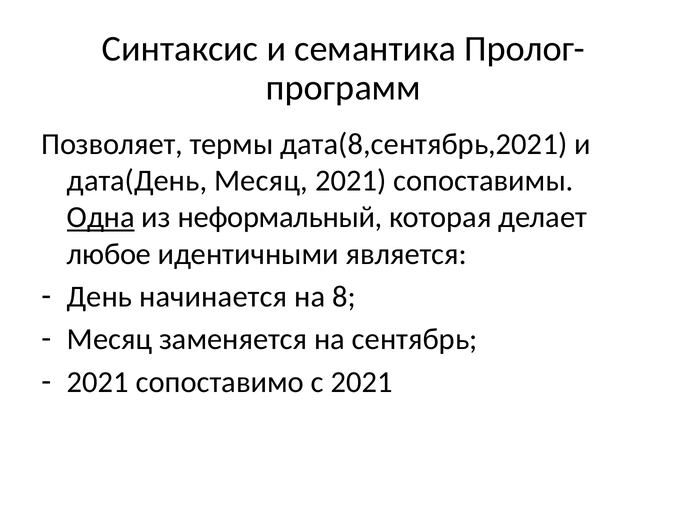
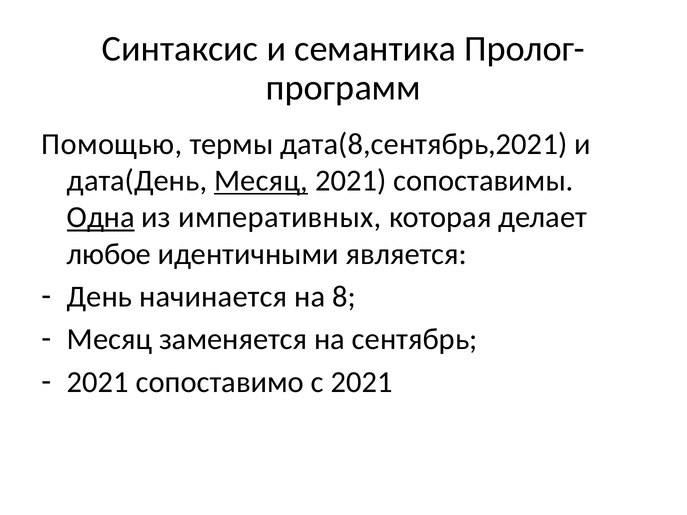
Позволяет: Позволяет -> Помощью (112, 144)
Месяц underline: none -> present (261, 181)
неформальный: неформальный -> императивных (280, 217)
